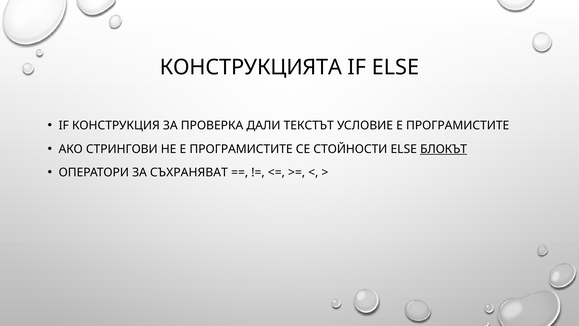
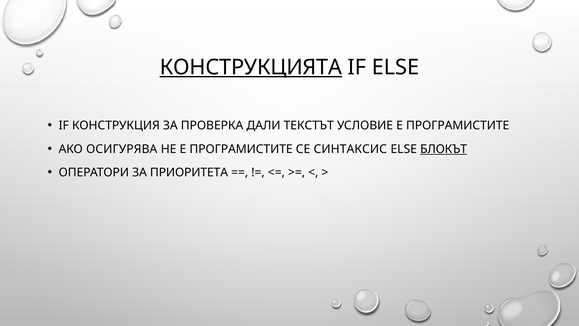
КОНСТРУКЦИЯТА underline: none -> present (251, 67)
СТРИНГОВИ: СТРИНГОВИ -> ОСИГУРЯВА (122, 149)
СТОЙНОСТИ: СТОЙНОСТИ -> СИНТАКСИС (350, 149)
СЪХРАНЯВАТ: СЪХРАНЯВАТ -> ПРИОРИТЕТА (189, 172)
